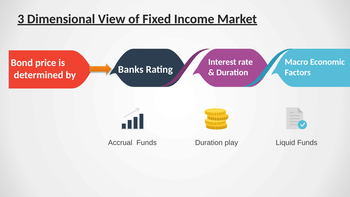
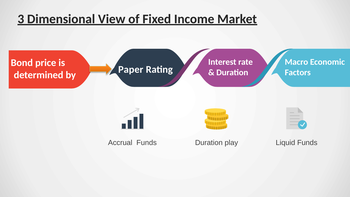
Banks: Banks -> Paper (131, 69)
